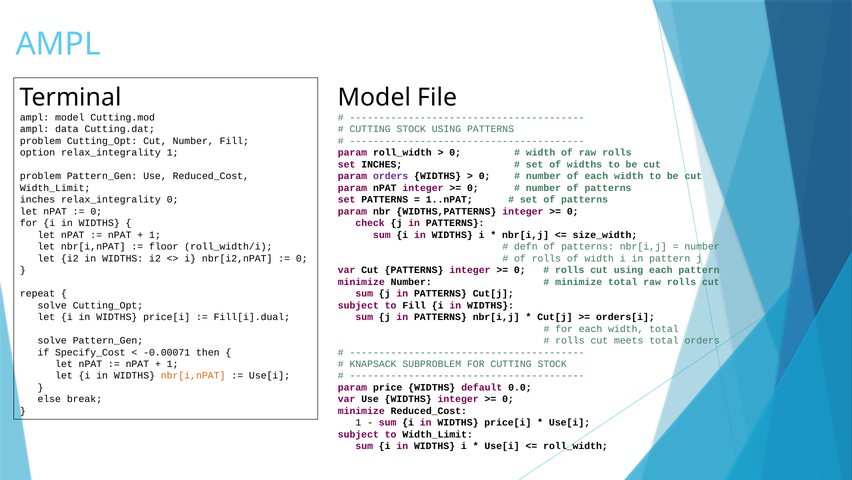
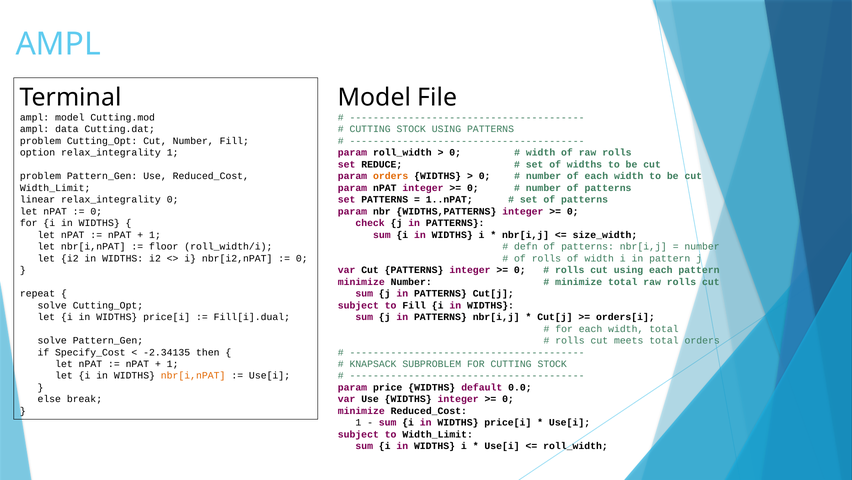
set INCHES: INCHES -> REDUCE (382, 164)
orders colour: purple -> orange (391, 176)
inches: inches -> linear (38, 199)
-0.00071: -0.00071 -> -2.34135 (167, 352)
